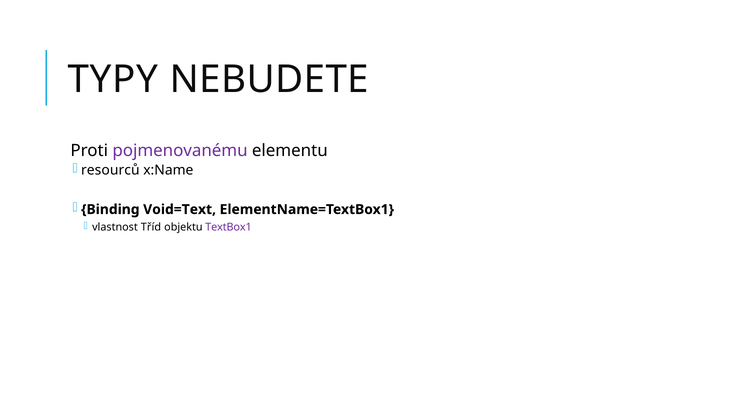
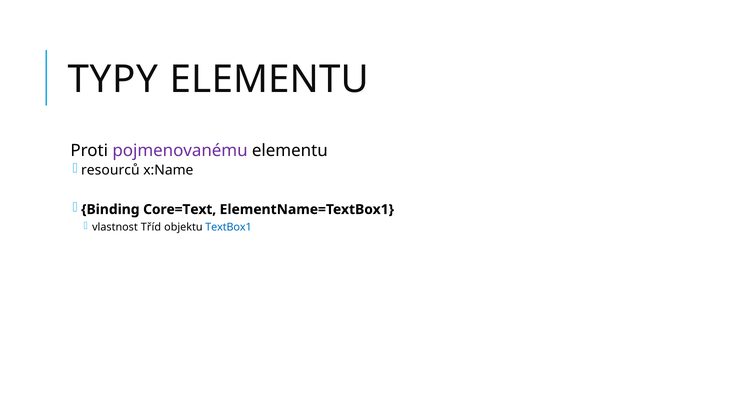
TYPY NEBUDETE: NEBUDETE -> ELEMENTU (269, 79)
Void=Text: Void=Text -> Core=Text (180, 210)
TextBox1 colour: purple -> blue (229, 228)
